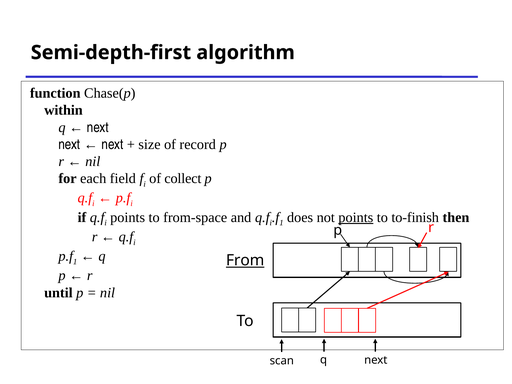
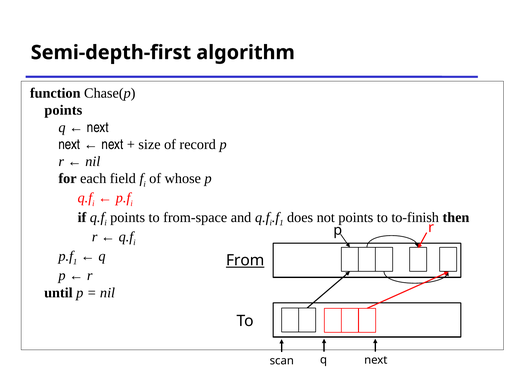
within: within -> points (63, 110)
collect: collect -> whose (183, 179)
points underline: present -> none (356, 217)
